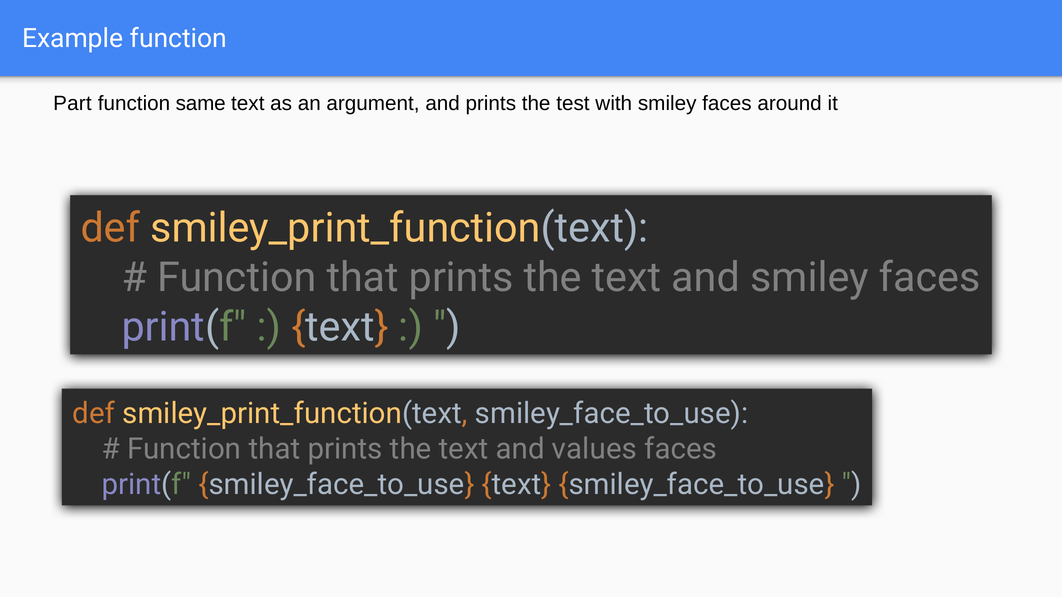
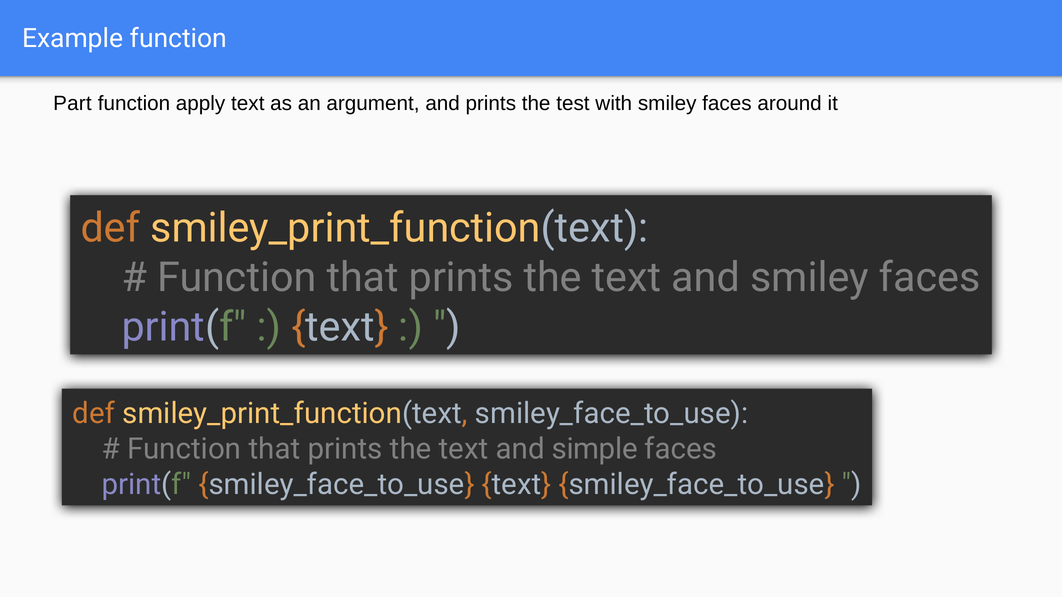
same: same -> apply (201, 103)
values: values -> simple (595, 449)
